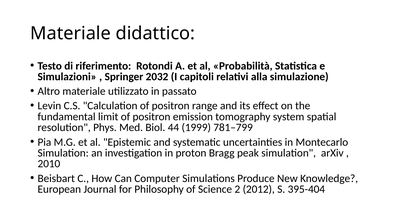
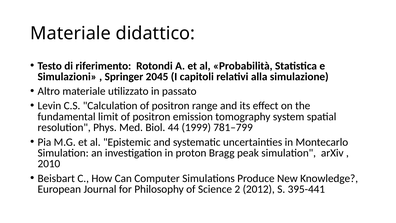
2032: 2032 -> 2045 (157, 77)
395-404: 395-404 -> 395-441 (306, 189)
